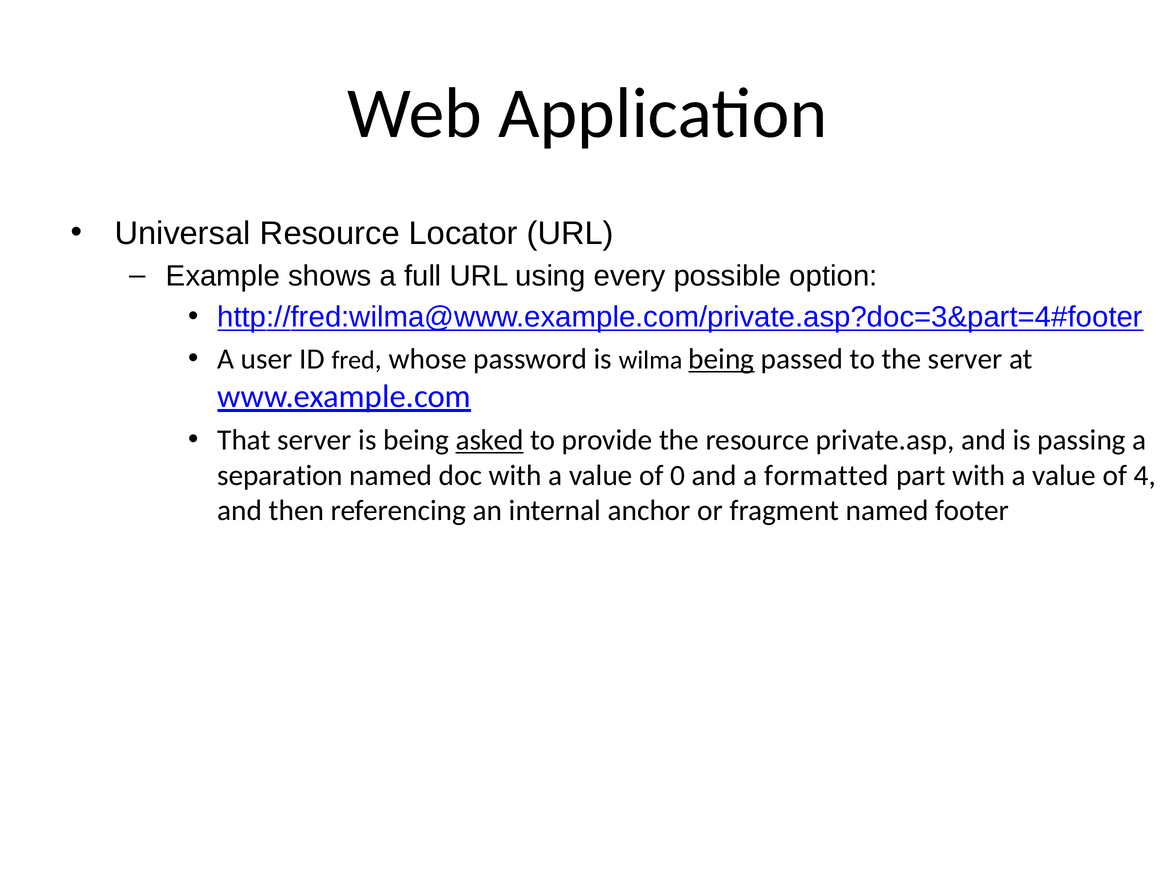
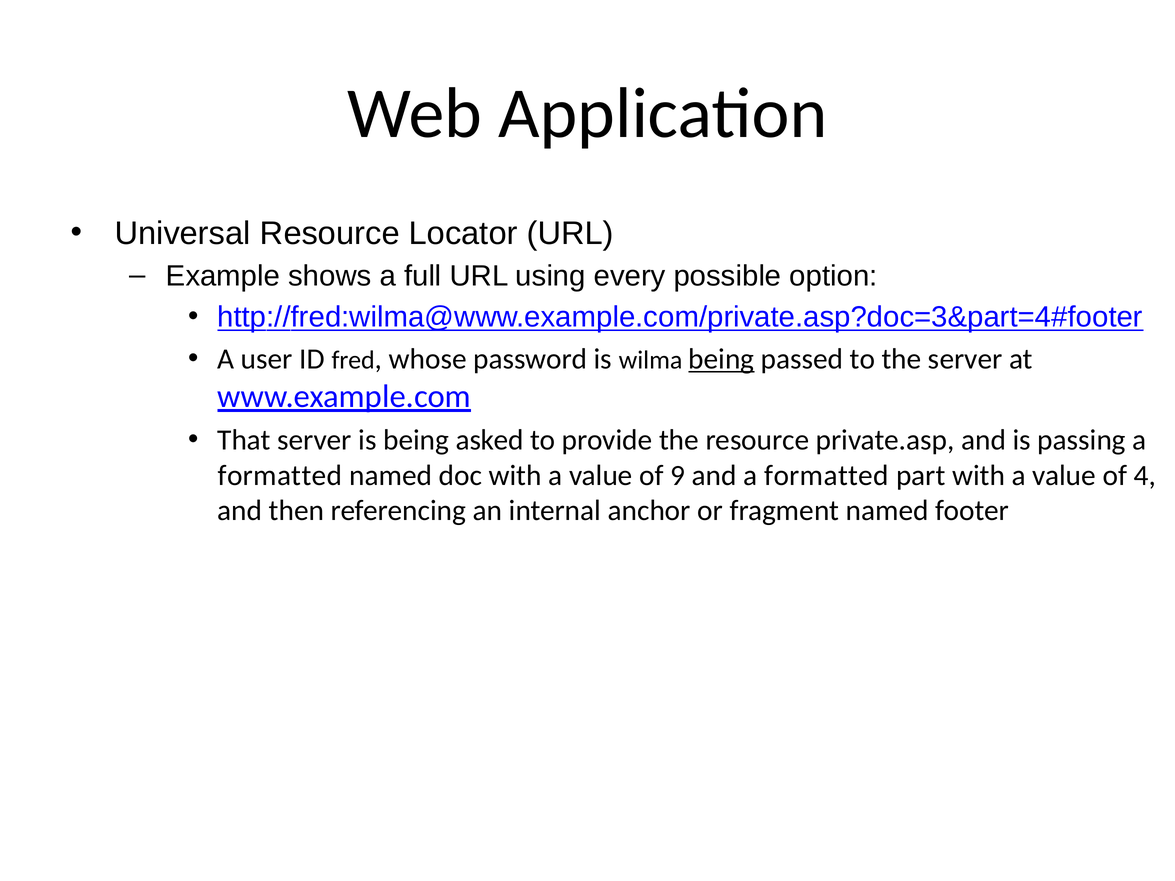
asked underline: present -> none (490, 440)
separation: separation -> formatted (280, 475)
0: 0 -> 9 (678, 475)
